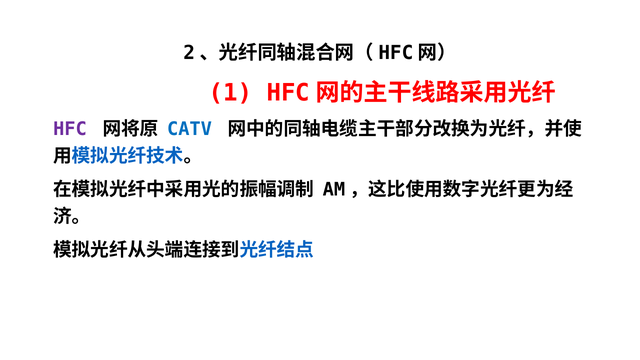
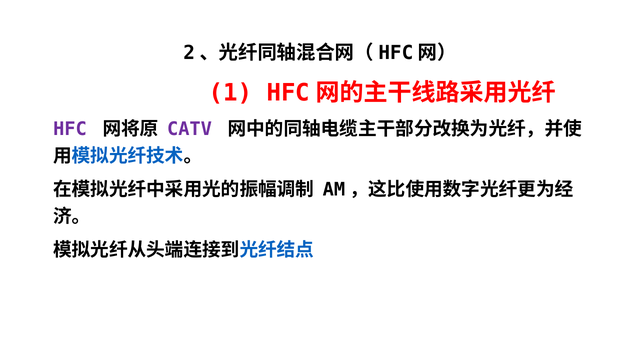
CATV colour: blue -> purple (190, 129)
